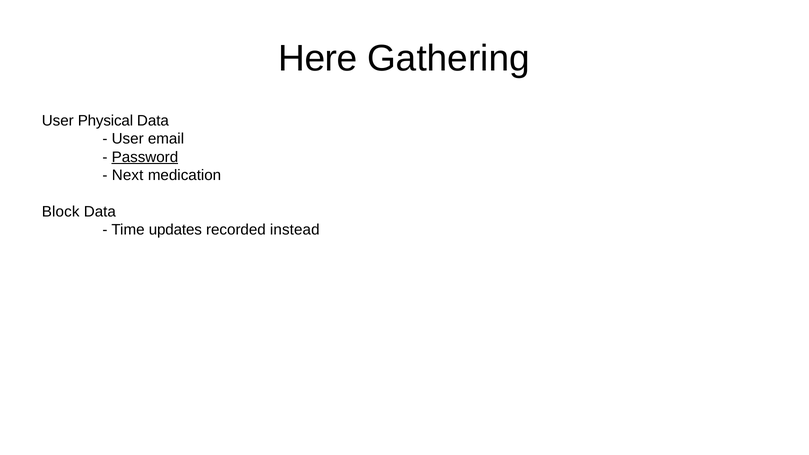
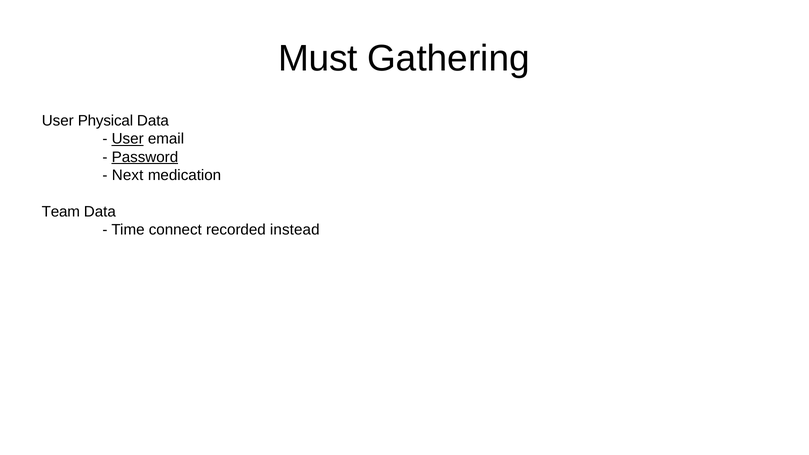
Here: Here -> Must (318, 59)
User underline: none -> present (128, 139)
Block: Block -> Team (61, 212)
updates: updates -> connect (175, 230)
